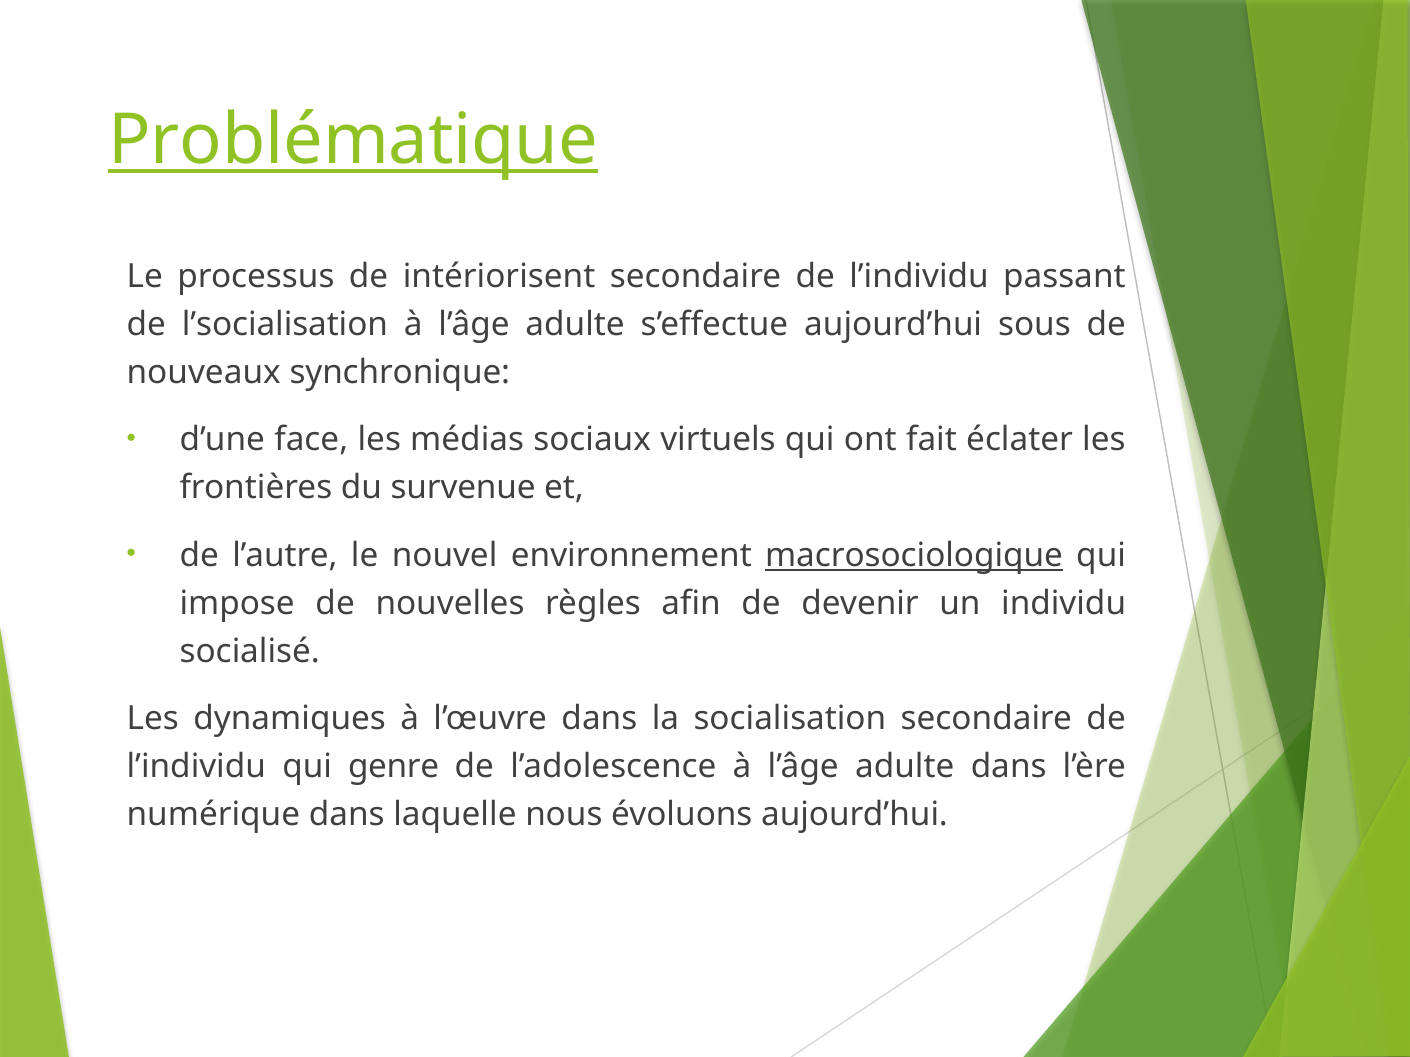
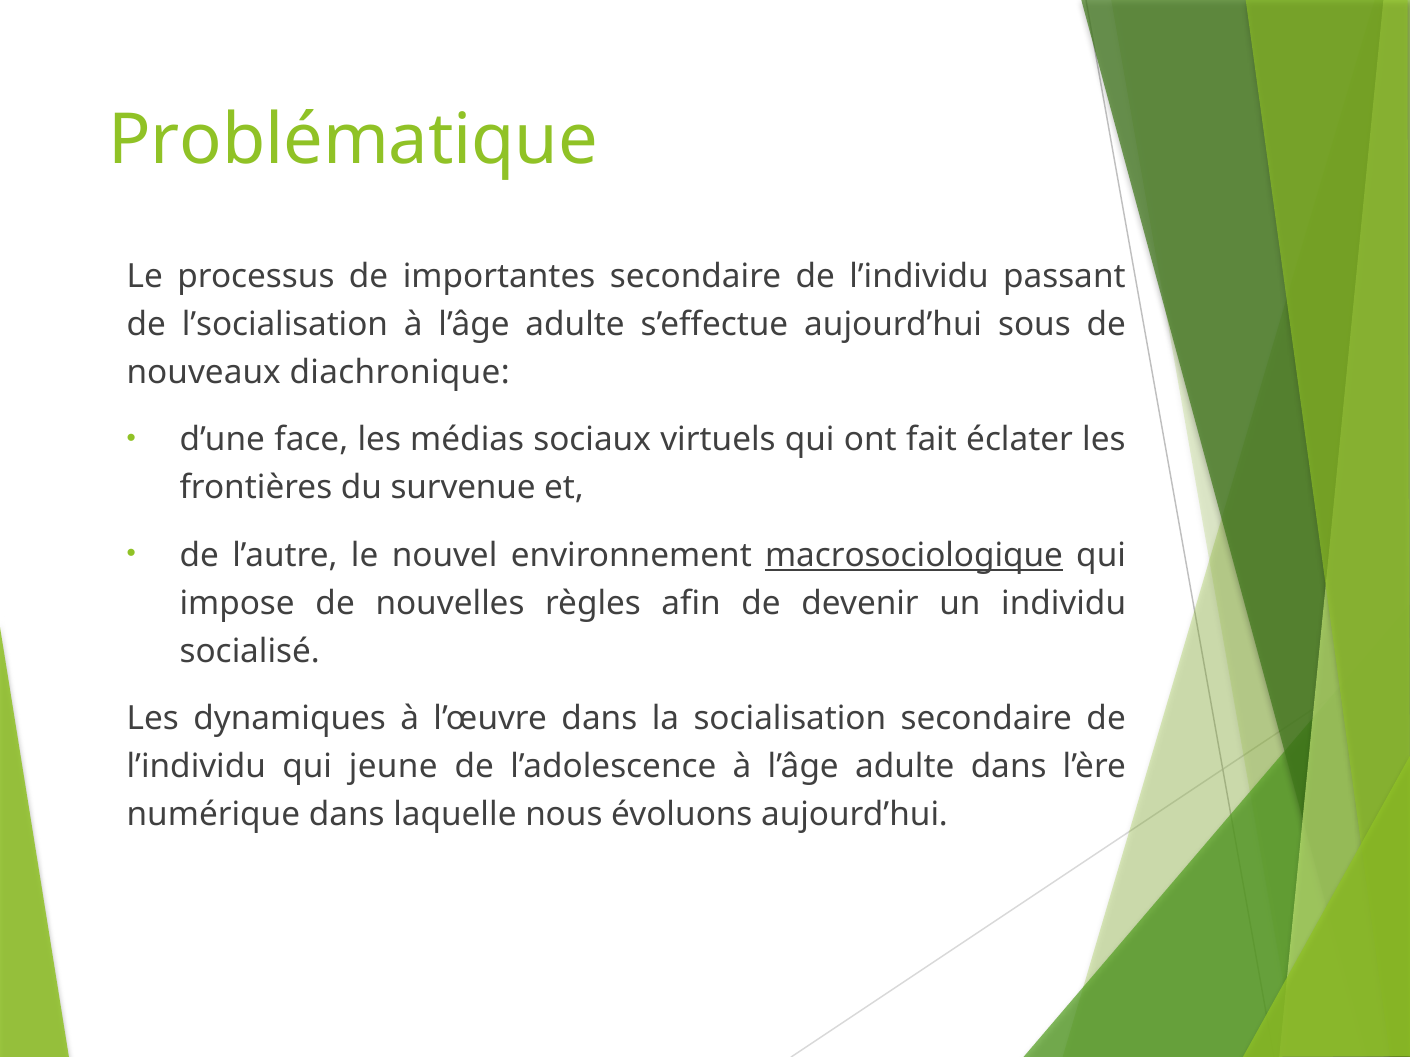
Problématique underline: present -> none (353, 141)
intériorisent: intériorisent -> importantes (499, 276)
synchronique: synchronique -> diachronique (400, 372)
genre: genre -> jeune (393, 767)
